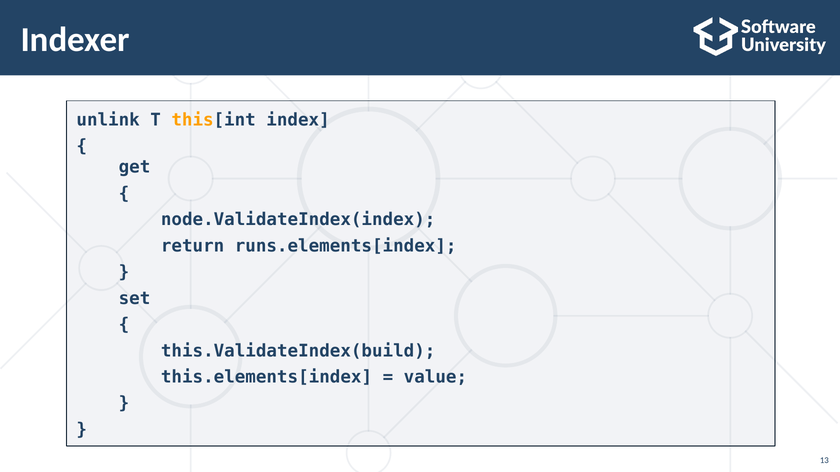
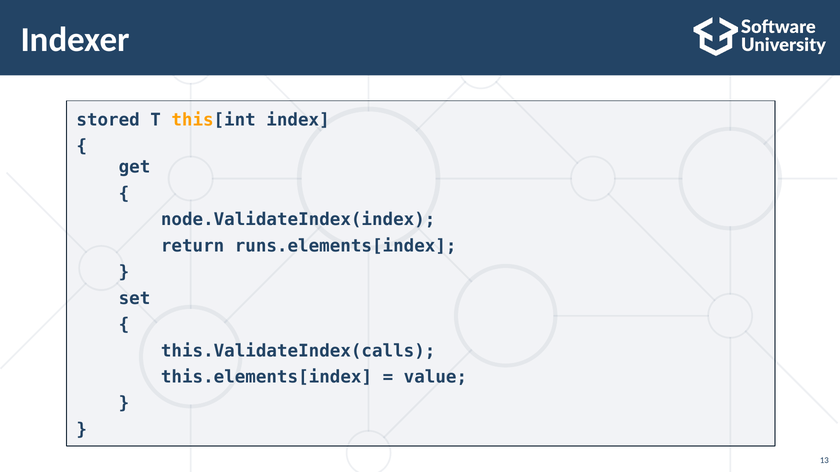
unlink: unlink -> stored (108, 120)
this.ValidateIndex(build: this.ValidateIndex(build -> this.ValidateIndex(calls (298, 351)
